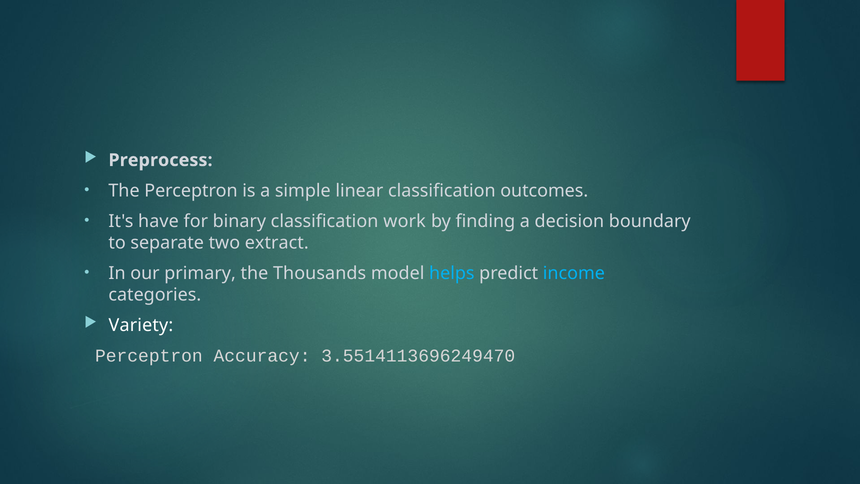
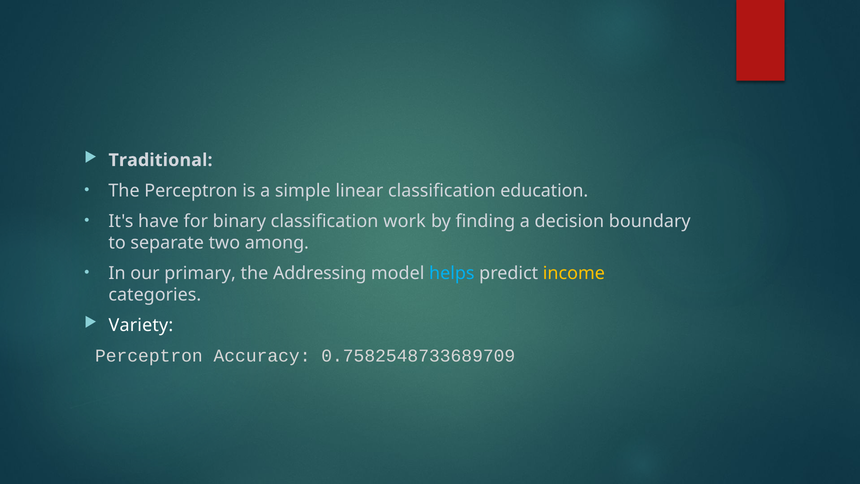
Preprocess: Preprocess -> Traditional (161, 160)
outcomes: outcomes -> education (544, 191)
extract: extract -> among (277, 243)
Thousands: Thousands -> Addressing (320, 273)
income colour: light blue -> yellow (574, 273)
3.5514113696249470: 3.5514113696249470 -> 0.7582548733689709 (418, 355)
